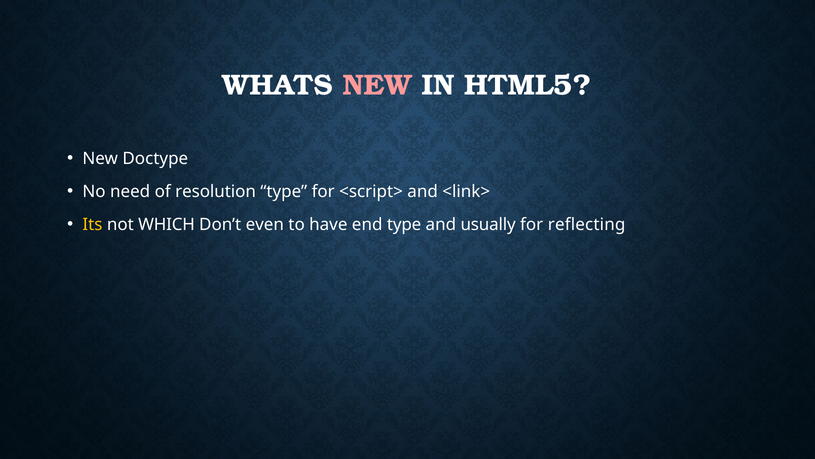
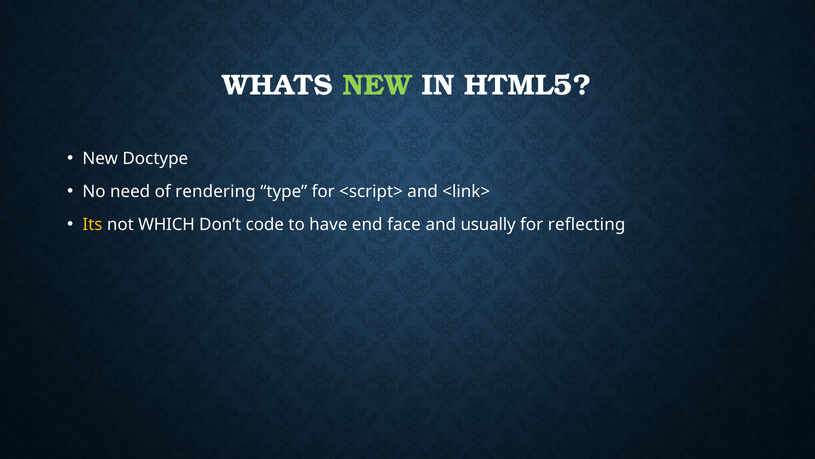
NEW colour: pink -> light green (377, 85)
resolution: resolution -> rendering (215, 192)
even: even -> code (265, 225)
end type: type -> face (404, 225)
